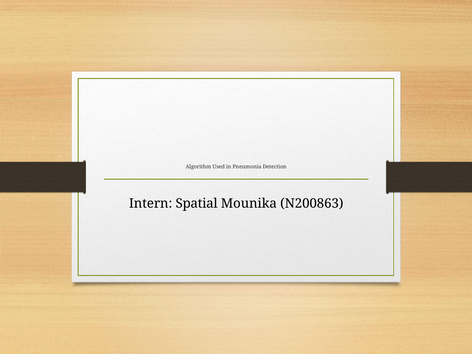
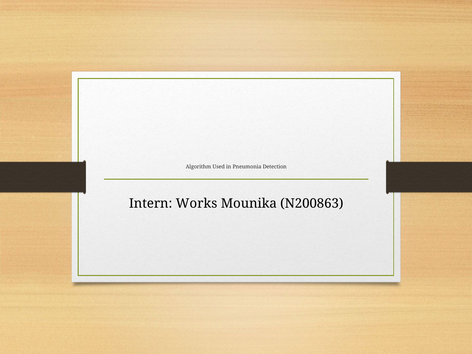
Spatial: Spatial -> Works (196, 203)
